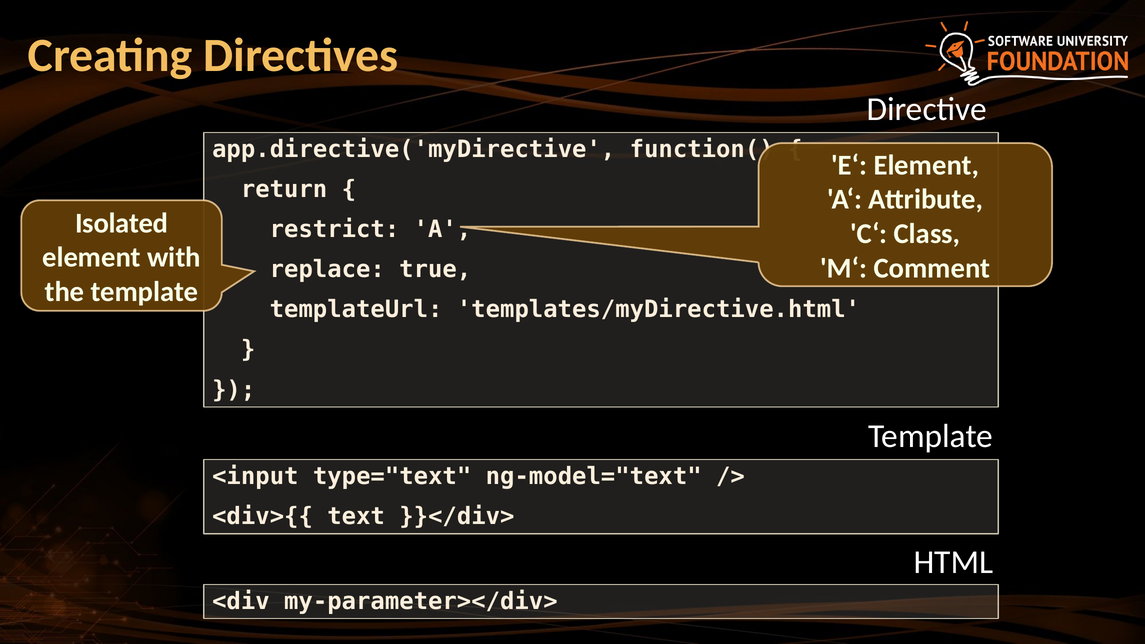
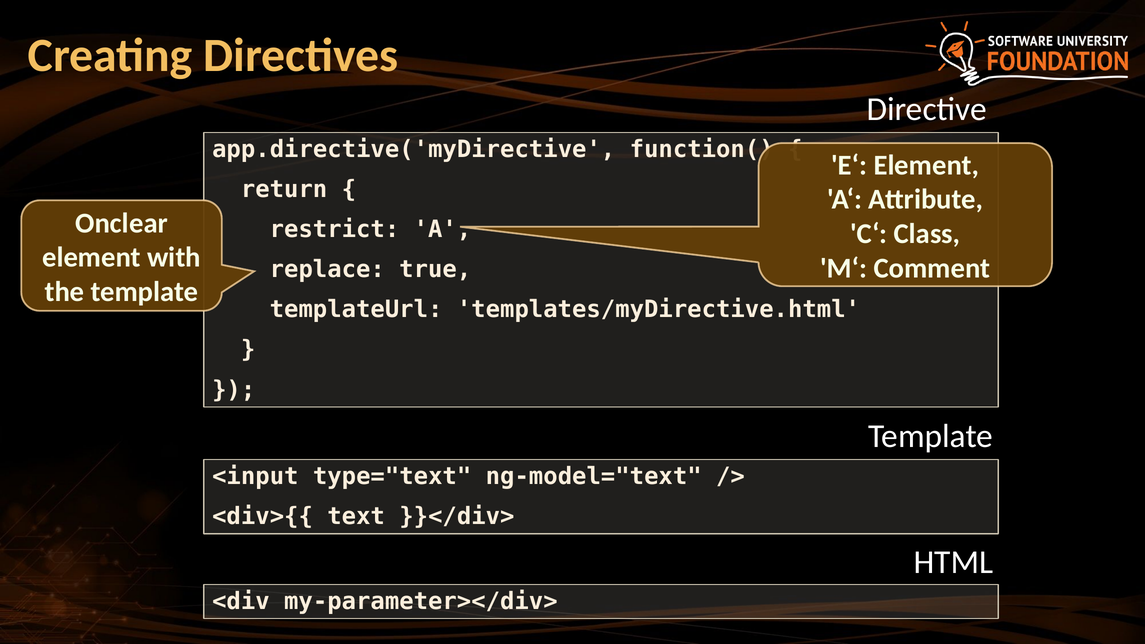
Isolated: Isolated -> Onclear (121, 223)
